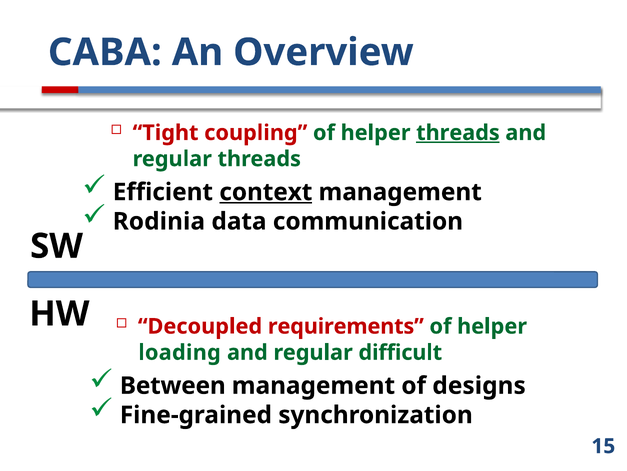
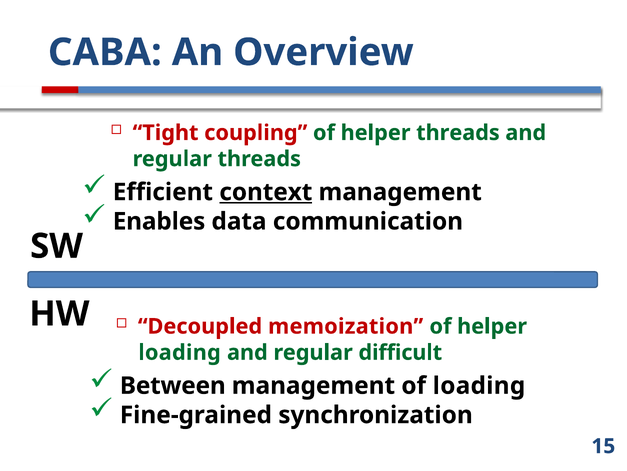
threads underline: present -> none (458, 133)
Rodinia: Rodinia -> Enables (159, 221)
requirements: requirements -> memoization (346, 326)
of designs: designs -> loading (479, 385)
